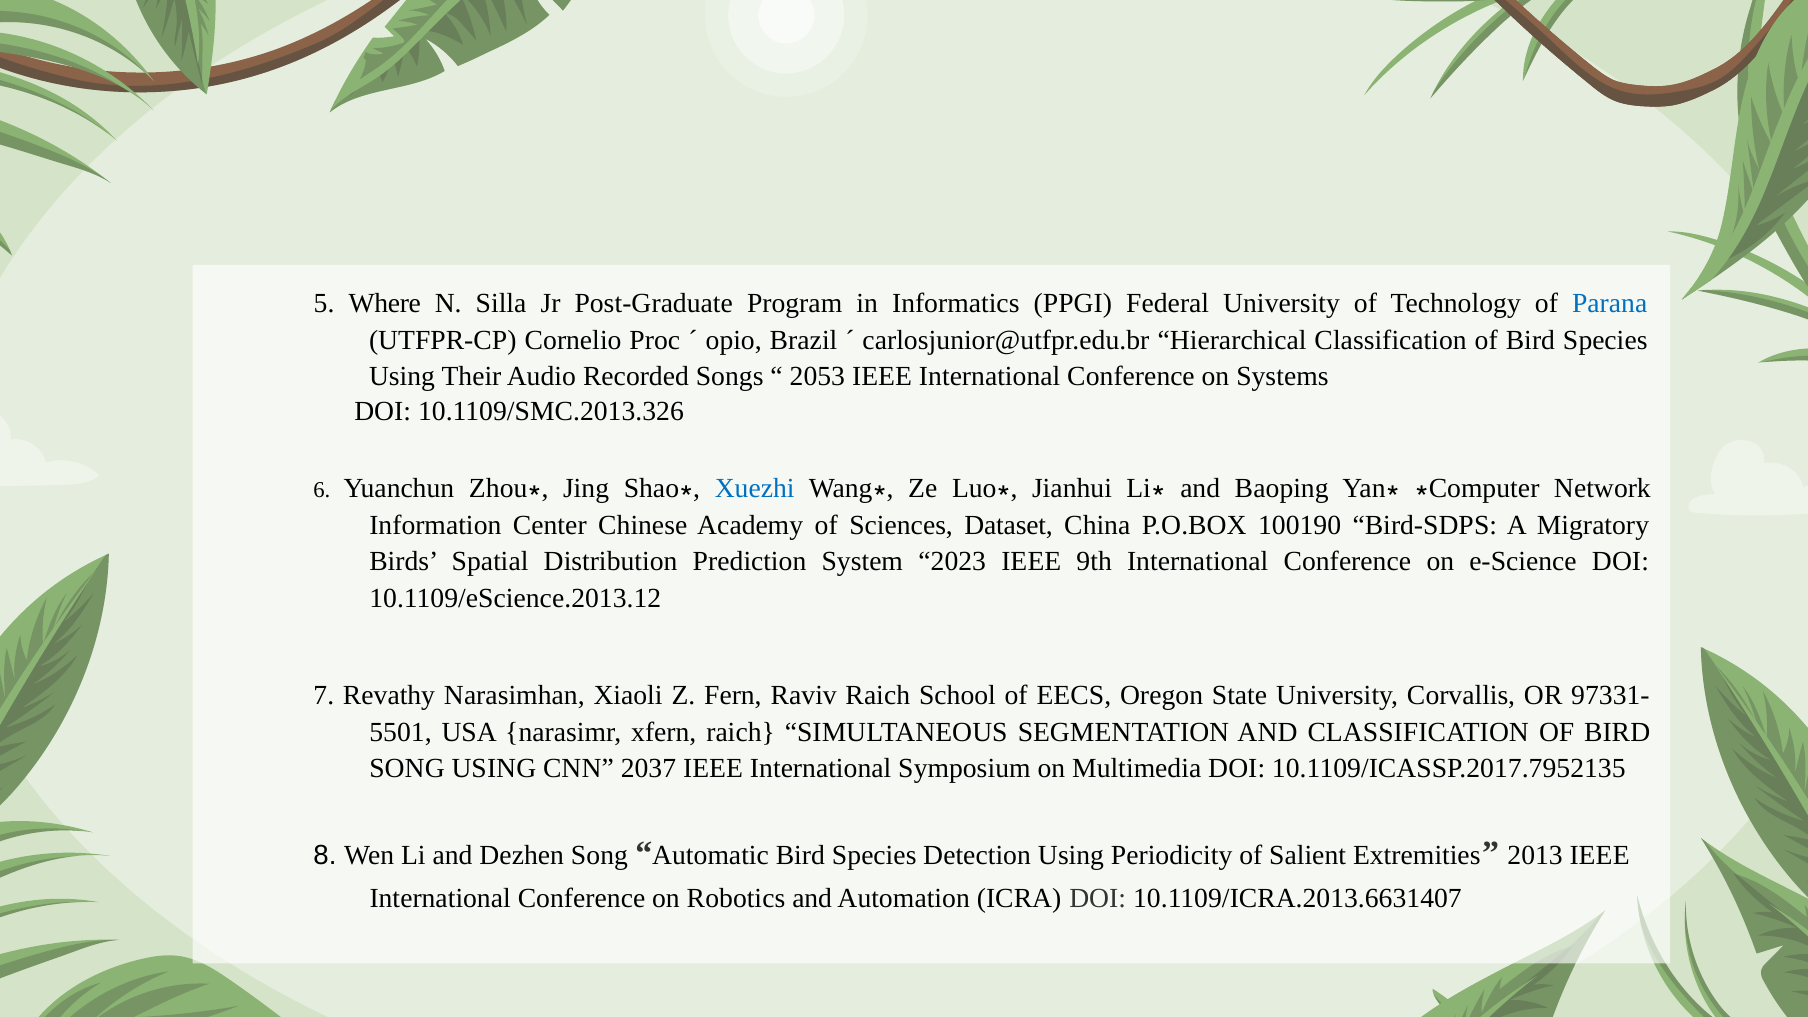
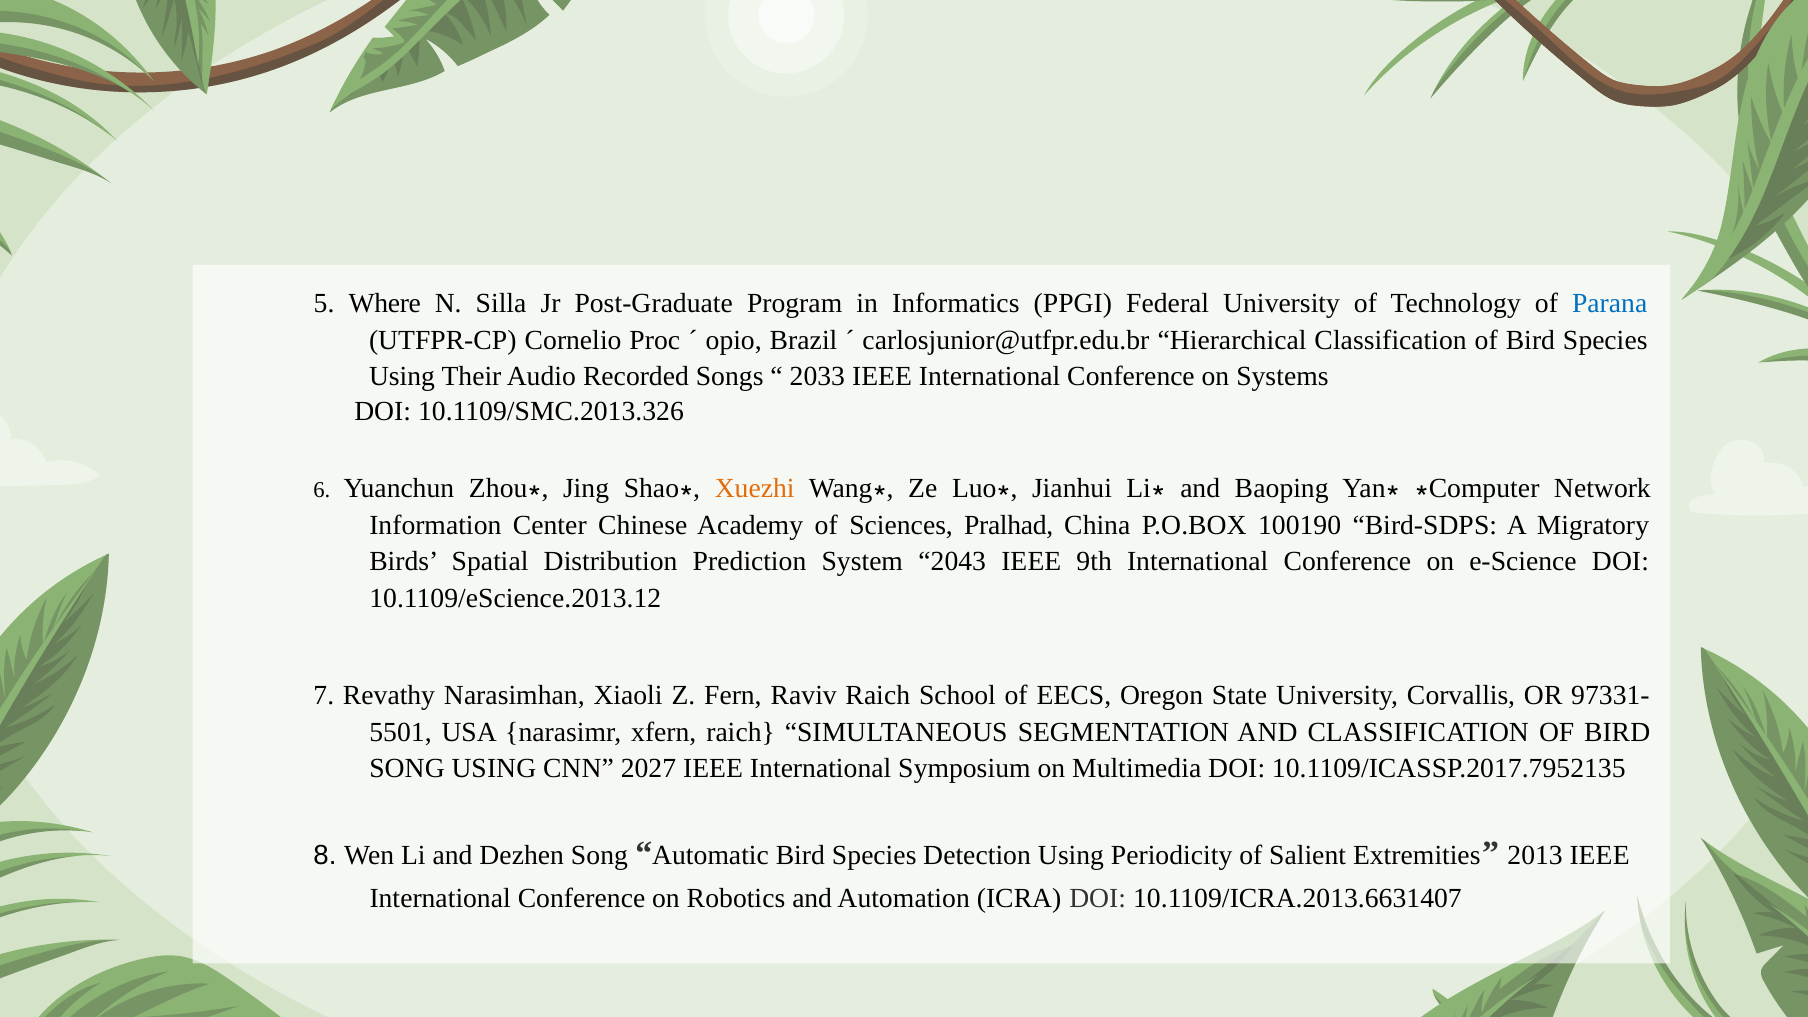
2053: 2053 -> 2033 (817, 377)
Xuezhi colour: blue -> orange (755, 489)
Dataset: Dataset -> Pralhad (1009, 525)
2023: 2023 -> 2043 (952, 562)
2037: 2037 -> 2027 (648, 769)
